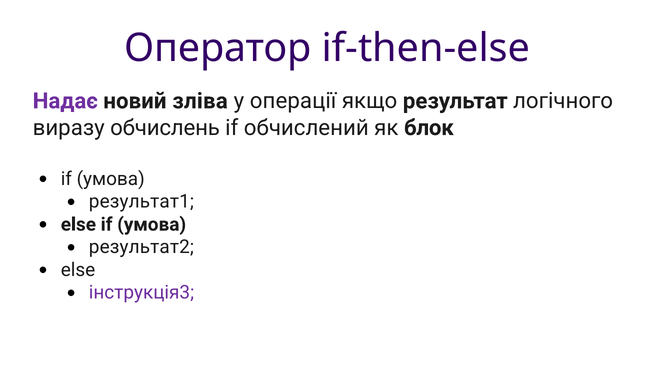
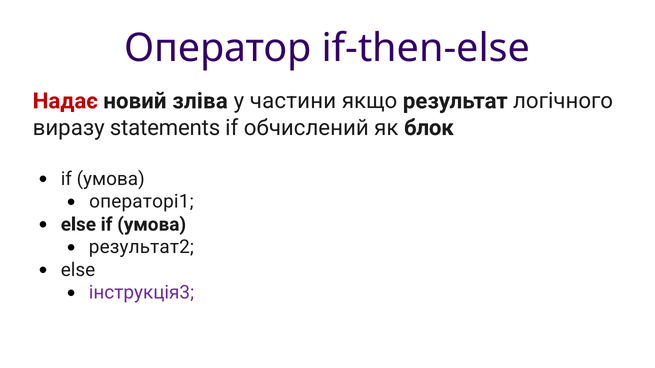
Надає colour: purple -> red (65, 101)
операції: операції -> частини (293, 101)
обчислень: обчислень -> statements (165, 128)
результат1: результат1 -> операторі1 (141, 202)
